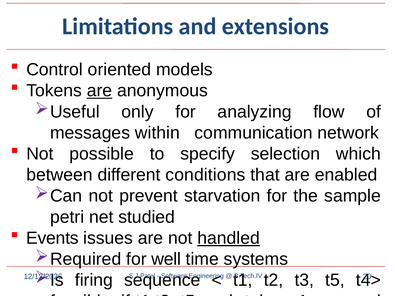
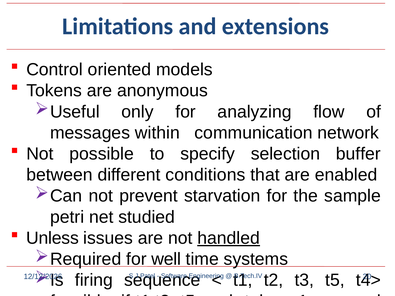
are underline: present -> none (100, 91)
which: which -> buffer (358, 154)
Events: Events -> Unless (52, 238)
